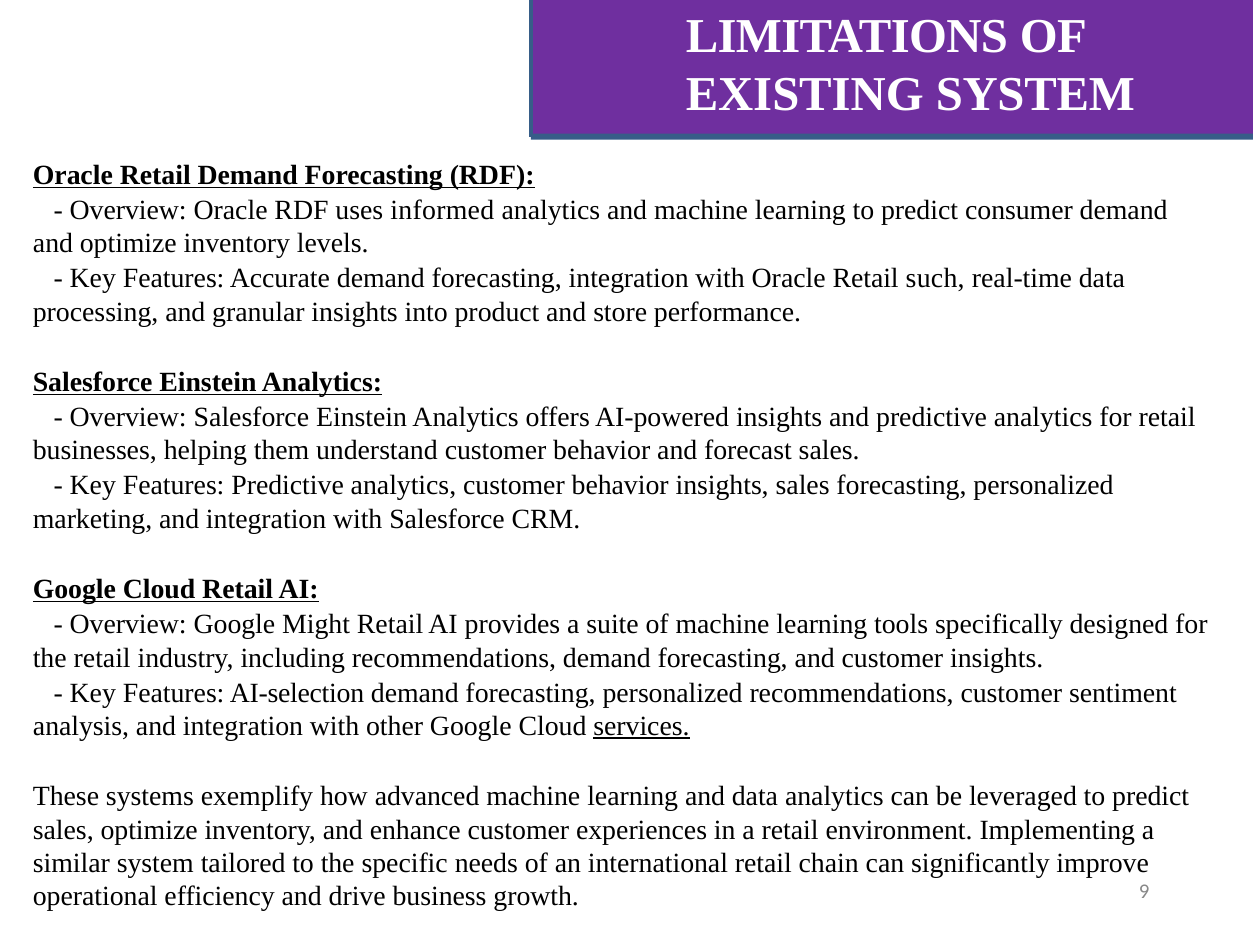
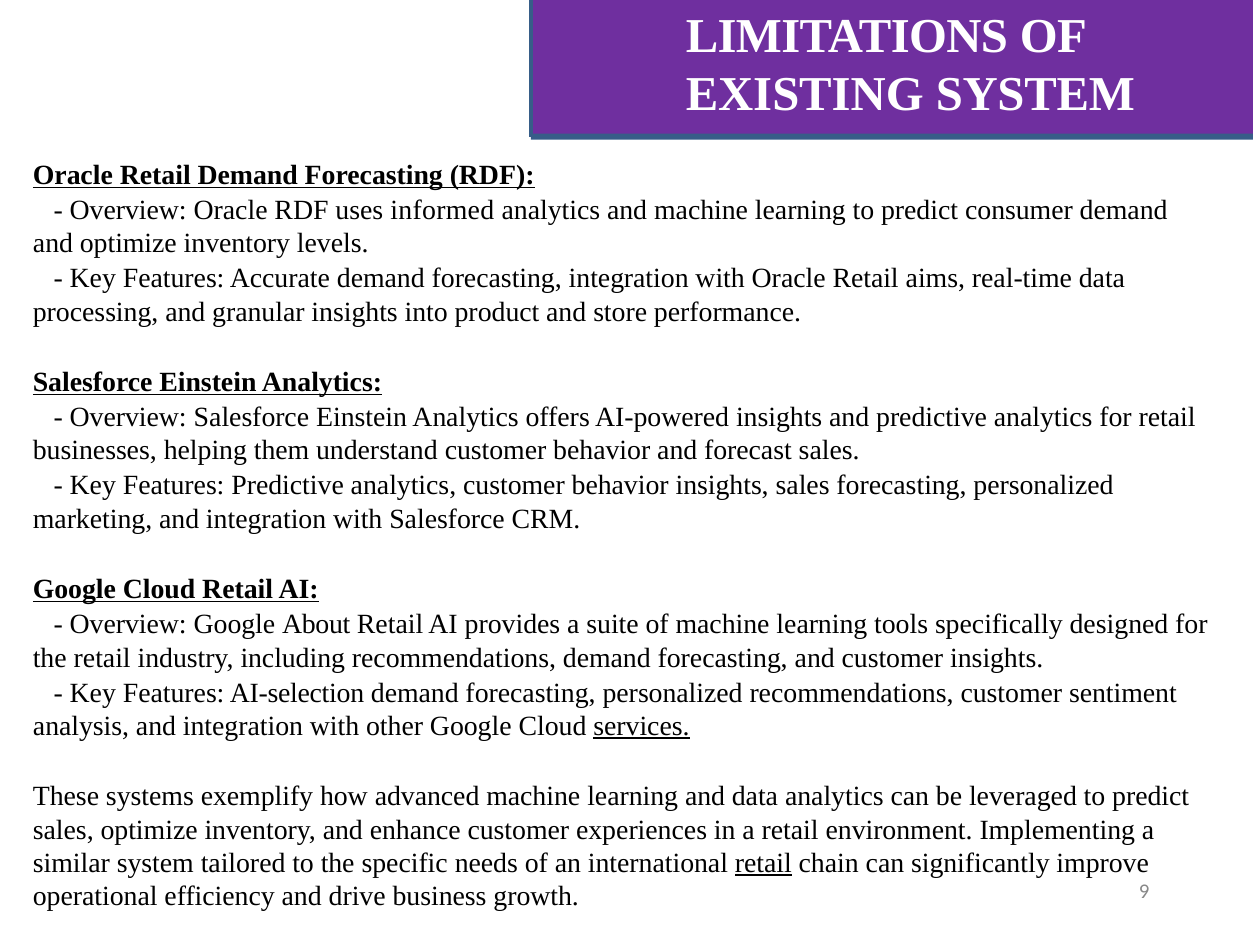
such: such -> aims (935, 279)
Might: Might -> About (316, 625)
retail underline: none -> present (763, 864)
